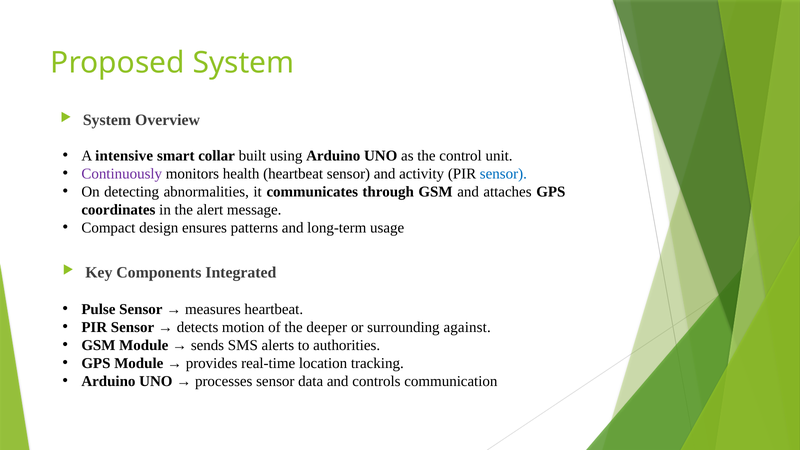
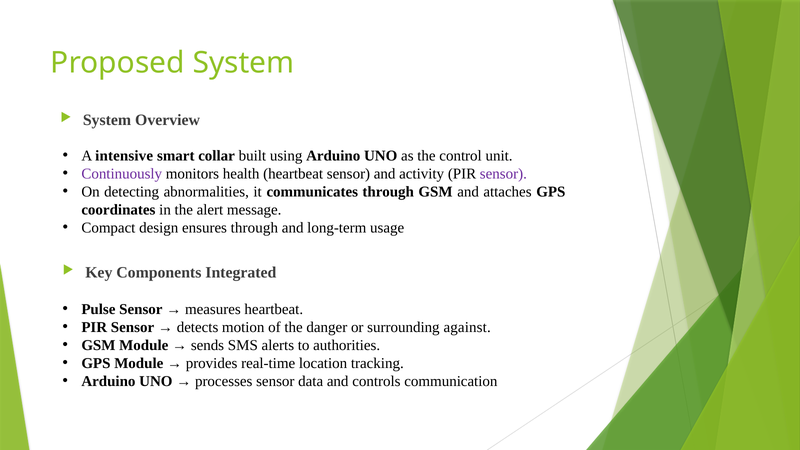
sensor colour: blue -> purple (503, 174)
ensures patterns: patterns -> through (254, 228)
deeper: deeper -> danger (327, 327)
